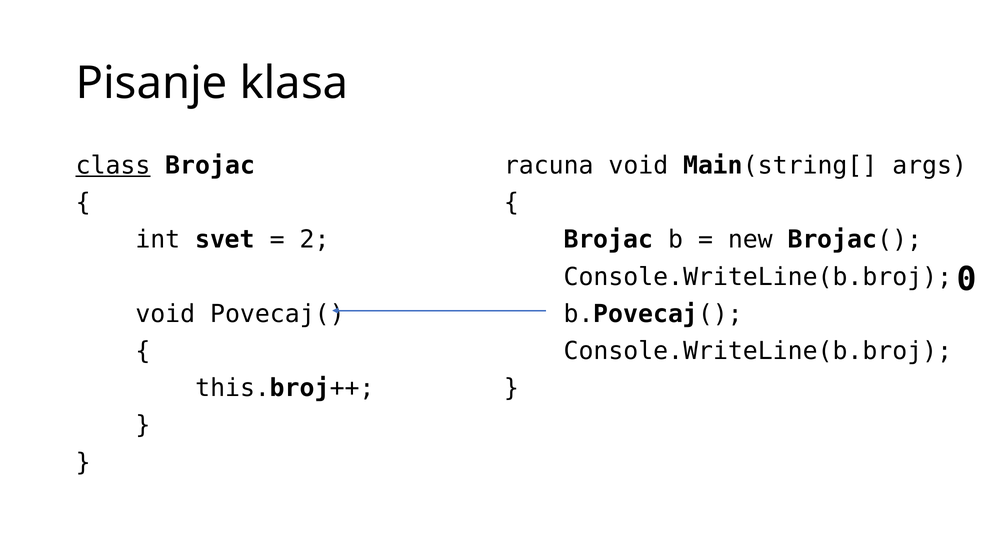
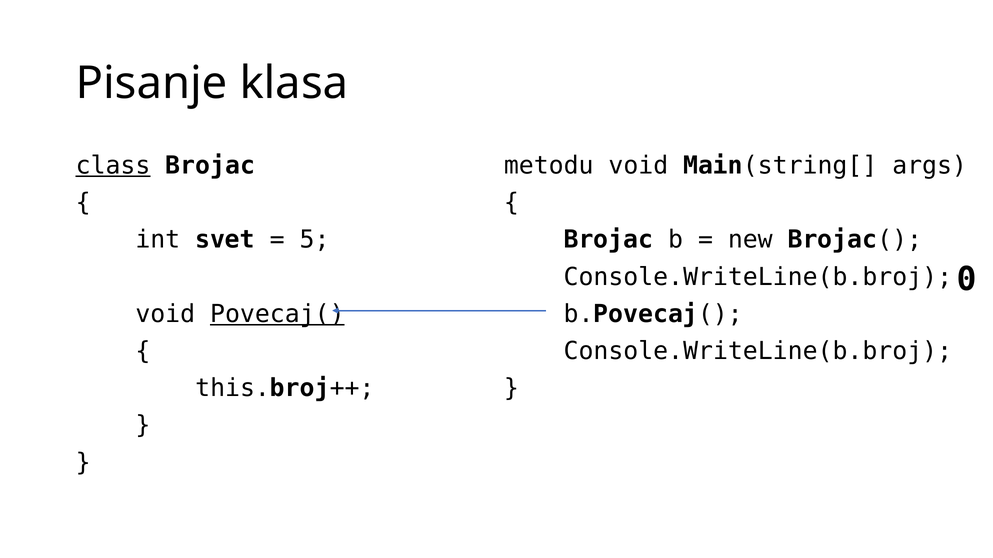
racuna: racuna -> metodu (549, 166)
2: 2 -> 5 (315, 240)
Povecaj( underline: none -> present (277, 314)
